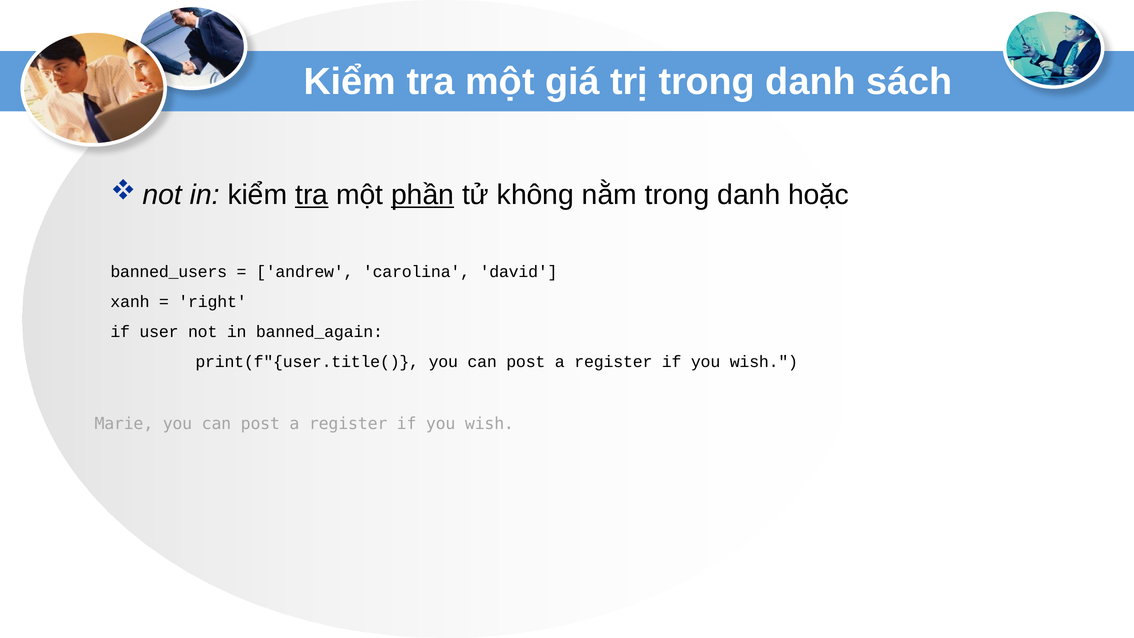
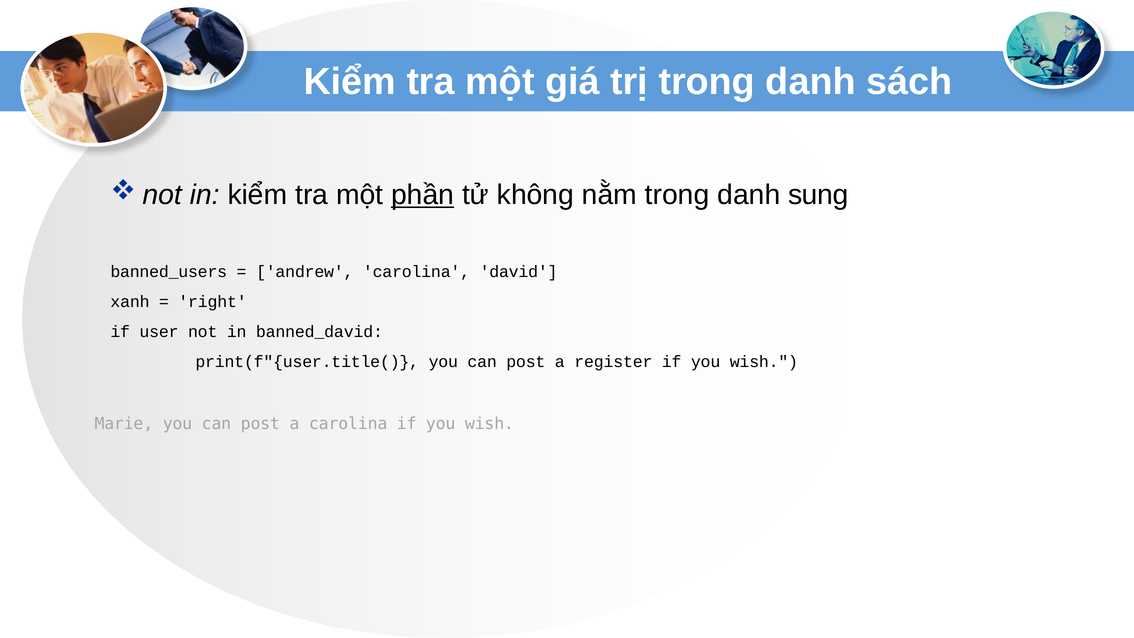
tra underline: present -> none (312, 195)
hoặc: hoặc -> sung (818, 195)
banned_again: banned_again -> banned_david (319, 332)
register: register -> carolina (348, 424)
